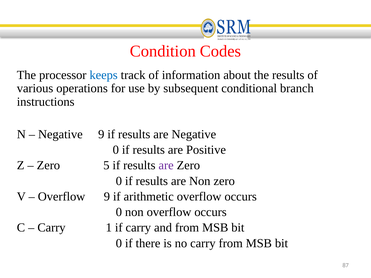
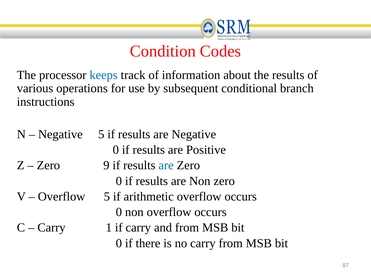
Negative 9: 9 -> 5 (101, 134)
5: 5 -> 9 (106, 166)
are colour: purple -> blue (166, 166)
Overflow 9: 9 -> 5 (107, 197)
